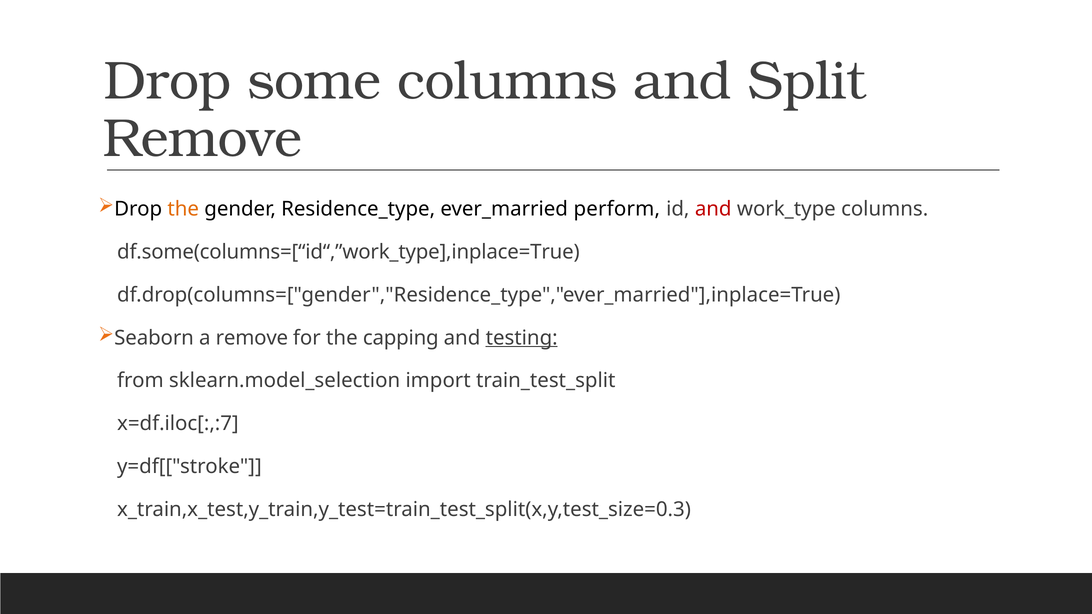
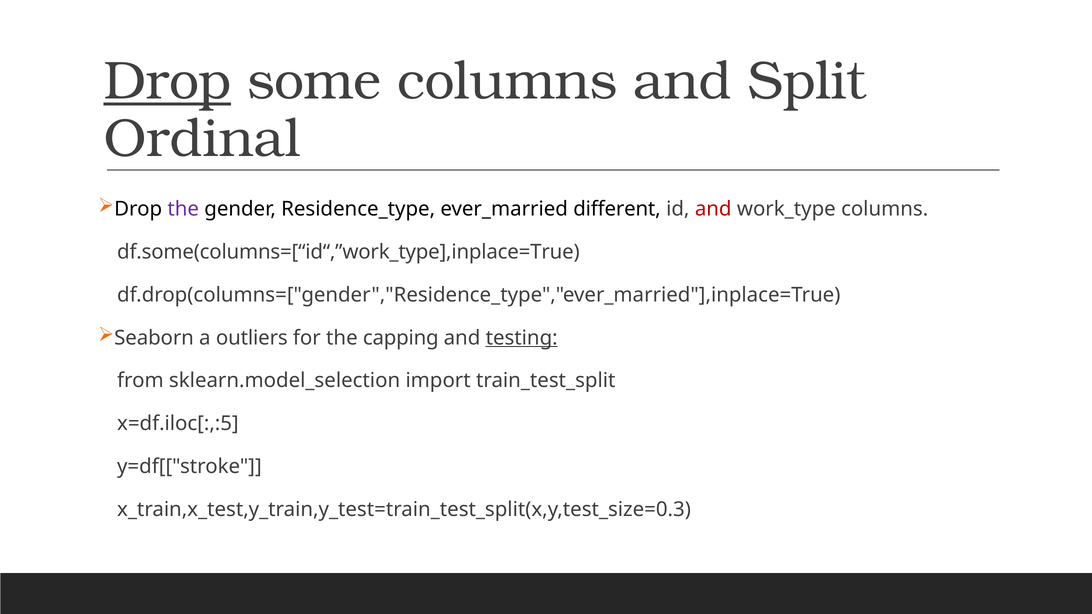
Drop underline: none -> present (168, 81)
Remove: Remove -> Ordinal (202, 139)
the colour: orange -> purple (183, 209)
perform: perform -> different (617, 209)
a remove: remove -> outliers (252, 338)
x=df.iloc[:,:7: x=df.iloc[:,:7 -> x=df.iloc[:,:5 (178, 424)
